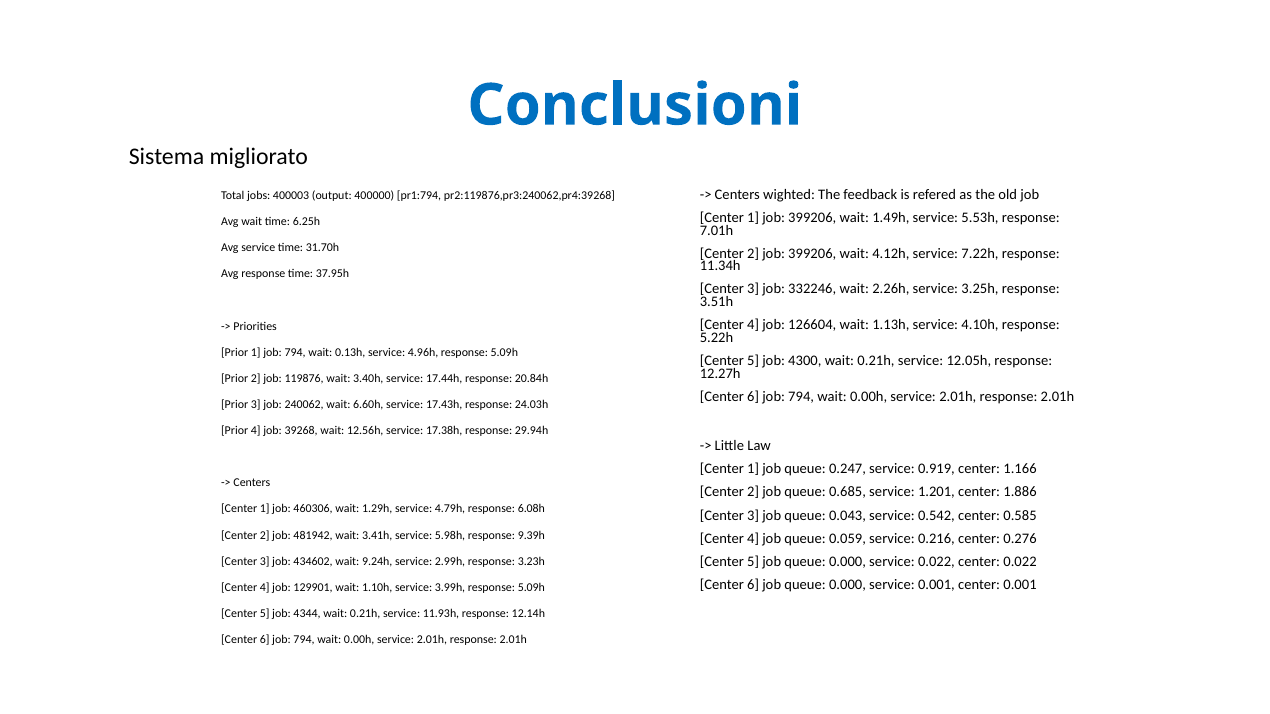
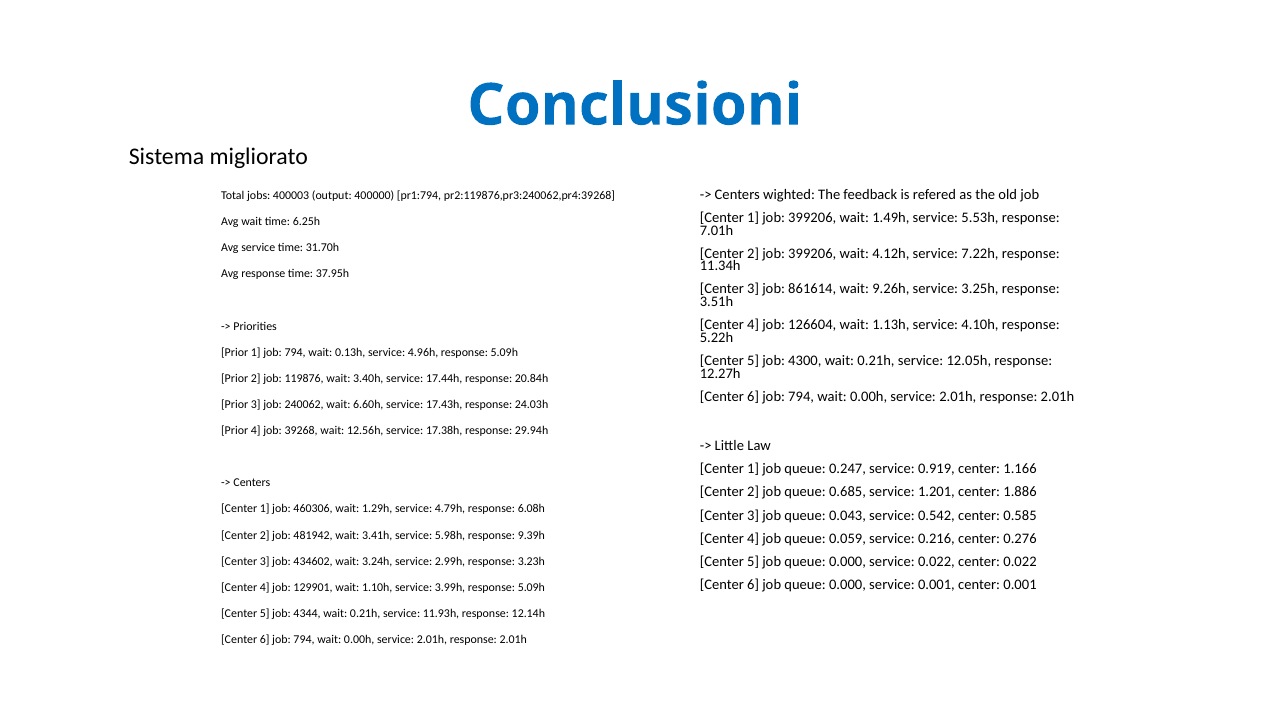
332246: 332246 -> 861614 (812, 289)
2.26h: 2.26h -> 9.26h (891, 289)
9.24h: 9.24h -> 3.24h (377, 562)
